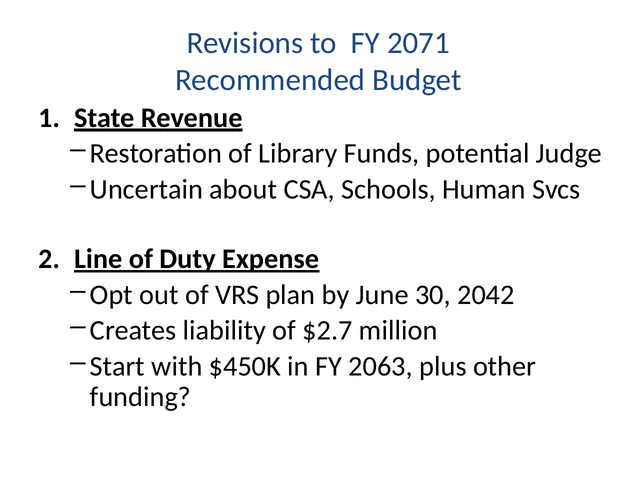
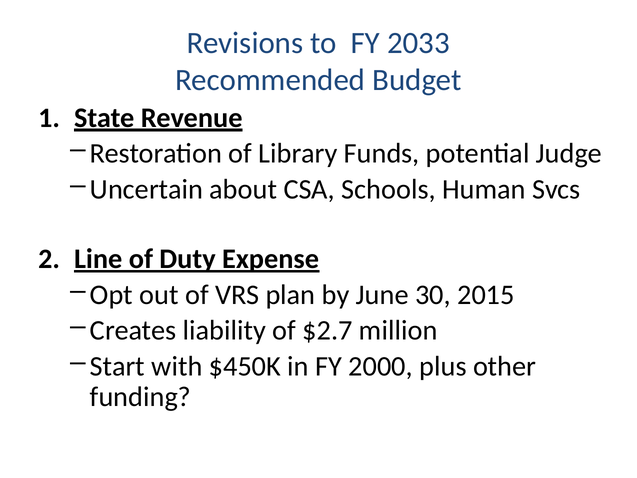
2071: 2071 -> 2033 (418, 43)
2042: 2042 -> 2015 (486, 295)
2063: 2063 -> 2000 (381, 366)
